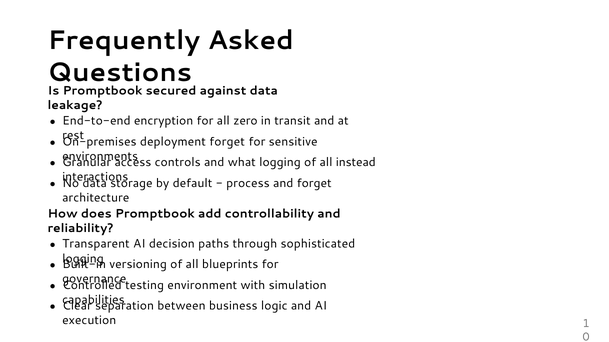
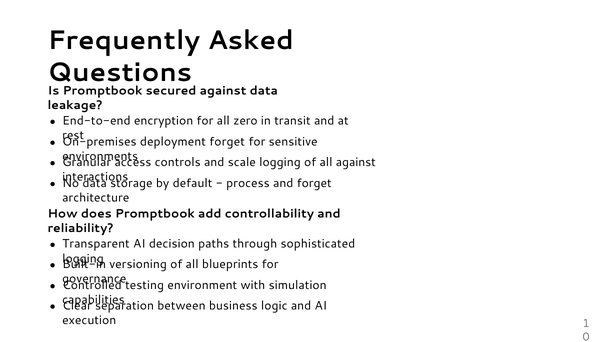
what: what -> scale (242, 162)
all instead: instead -> against (356, 162)
